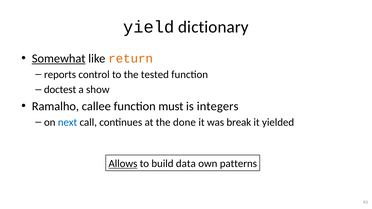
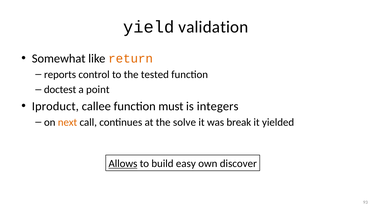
dictionary: dictionary -> validation (213, 27)
Somewhat underline: present -> none (59, 59)
show: show -> point (98, 90)
Ramalho: Ramalho -> Iproduct (55, 106)
next colour: blue -> orange (68, 122)
done: done -> solve (184, 122)
data: data -> easy (186, 164)
patterns: patterns -> discover (238, 164)
